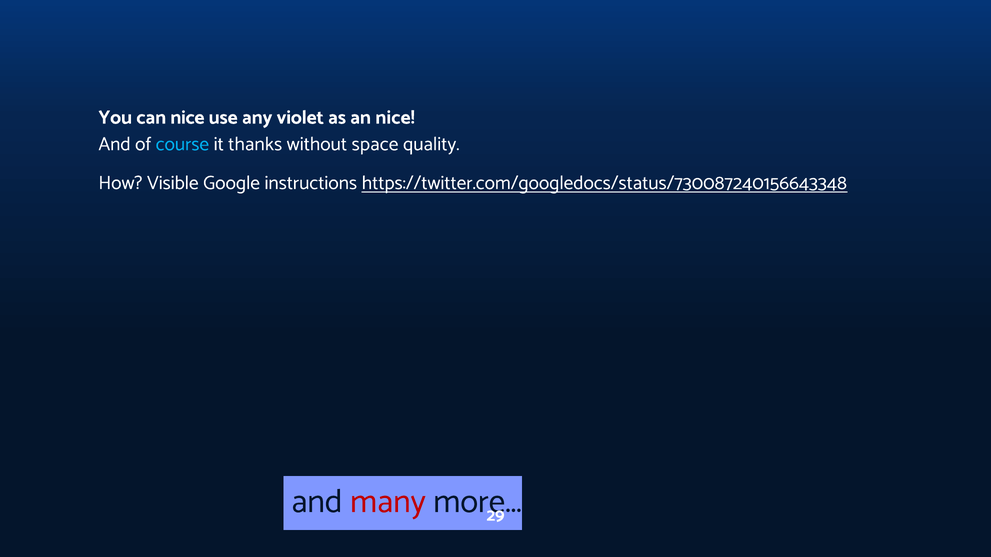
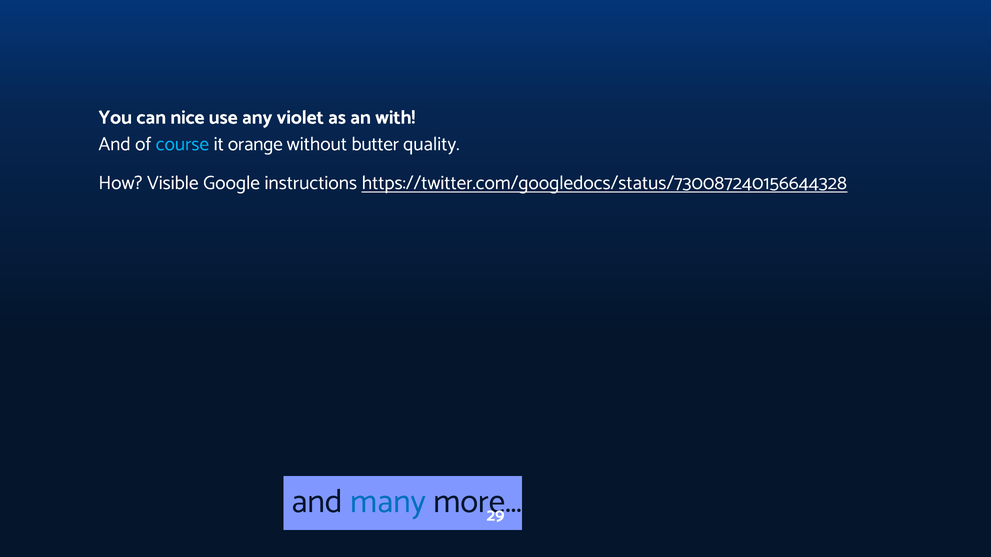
an nice: nice -> with (395, 117)
thanks: thanks -> orange (255, 144)
space: space -> butter (375, 144)
https://twitter.com/googledocs/status/730087240156643348: https://twitter.com/googledocs/status/730087240156643348 -> https://twitter.com/googledocs/status/730087240156644328 (604, 183)
many colour: red -> blue (388, 502)
